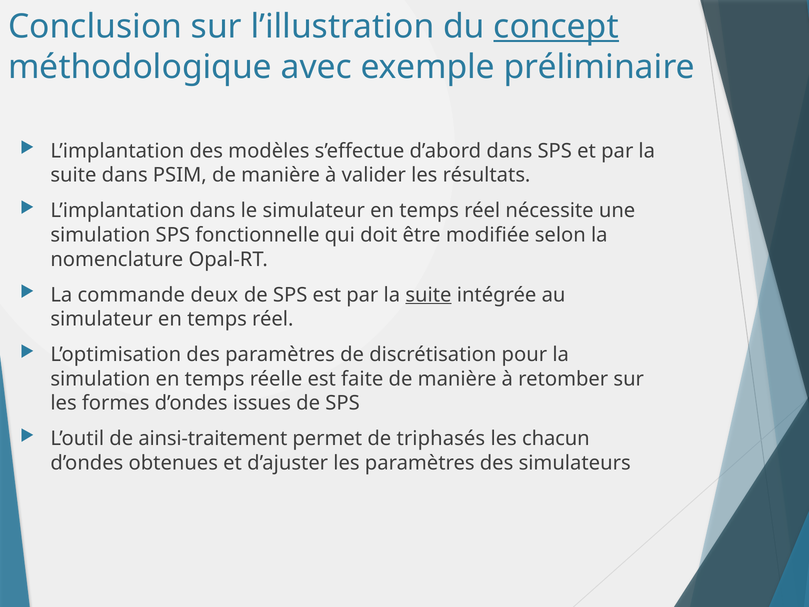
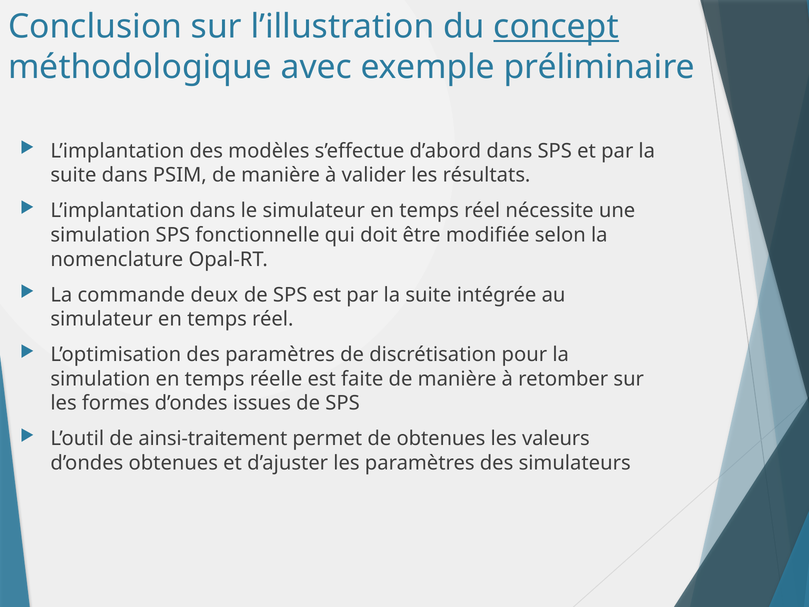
suite underline: present -> none (428, 295)
de triphasés: triphasés -> obtenues (441, 439)
chacun: chacun -> valeurs (556, 439)
